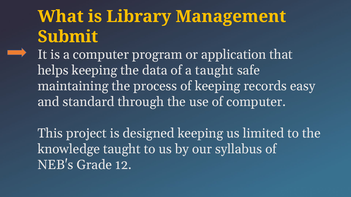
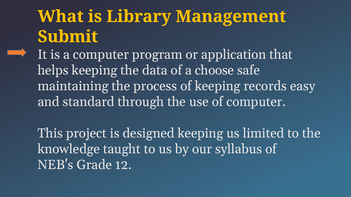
a taught: taught -> choose (214, 70)
